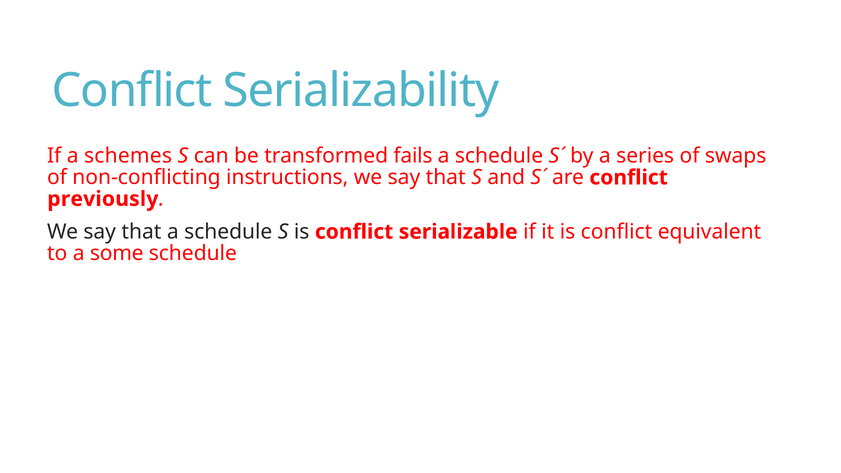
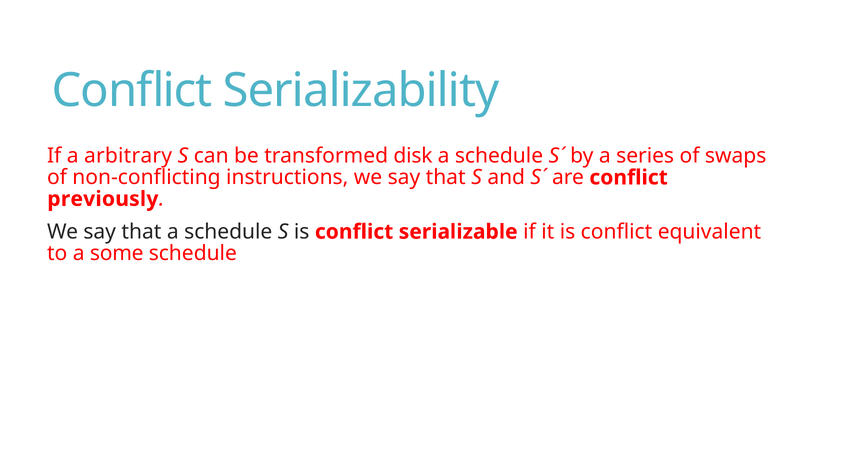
schemes: schemes -> arbitrary (128, 156)
fails: fails -> disk (413, 156)
